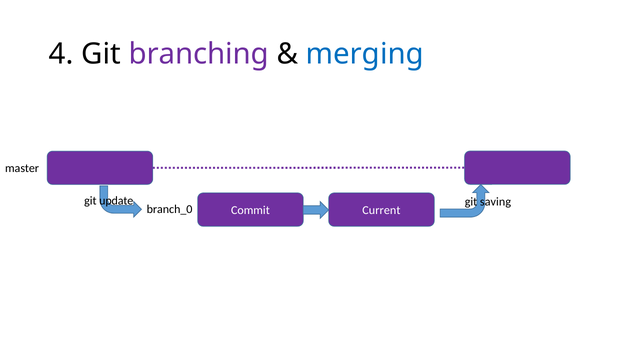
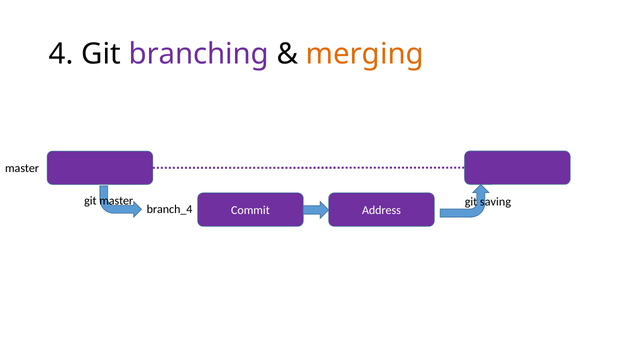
merging colour: blue -> orange (365, 54)
git update: update -> master (116, 201)
branch_0: branch_0 -> branch_4 (170, 209)
Current: Current -> Address (381, 211)
